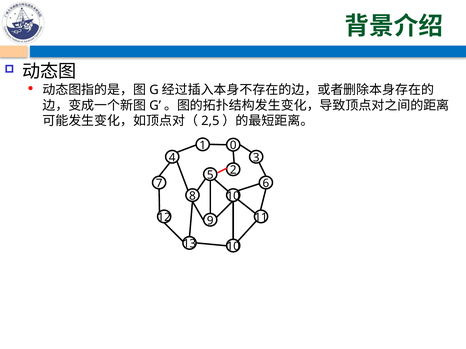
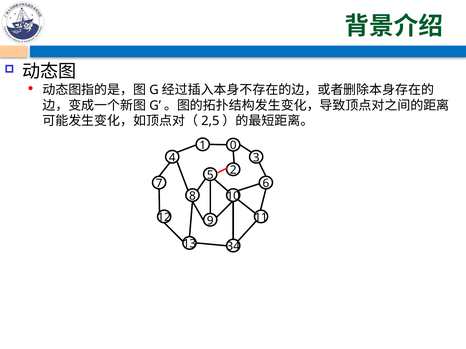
13 10: 10 -> 34 (233, 247)
